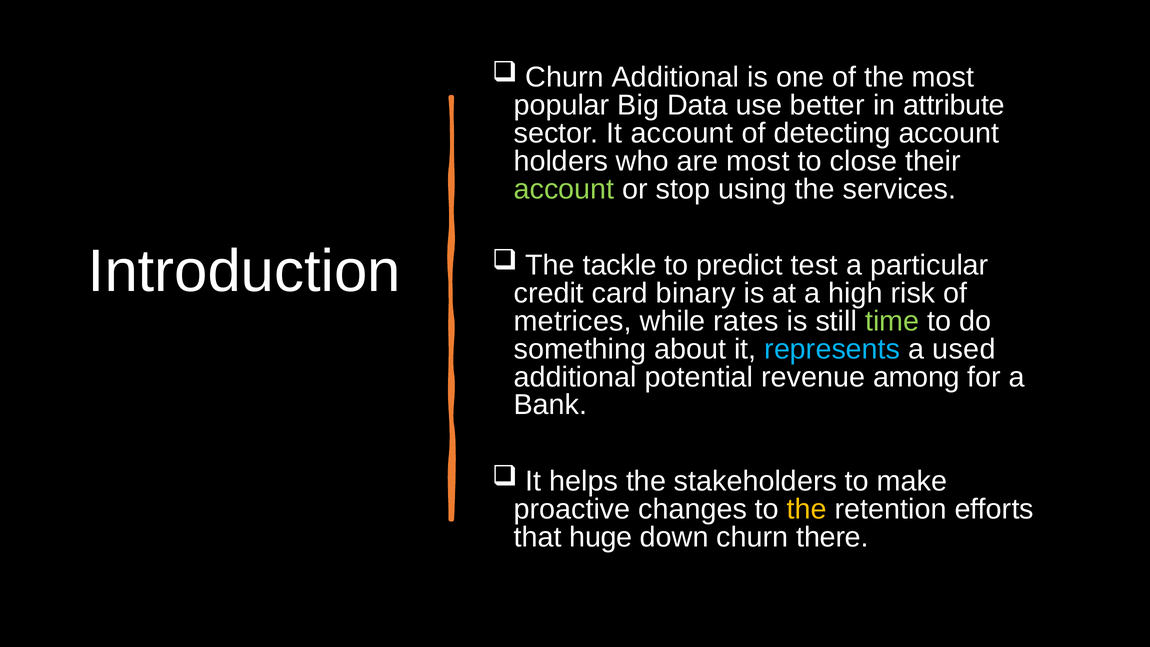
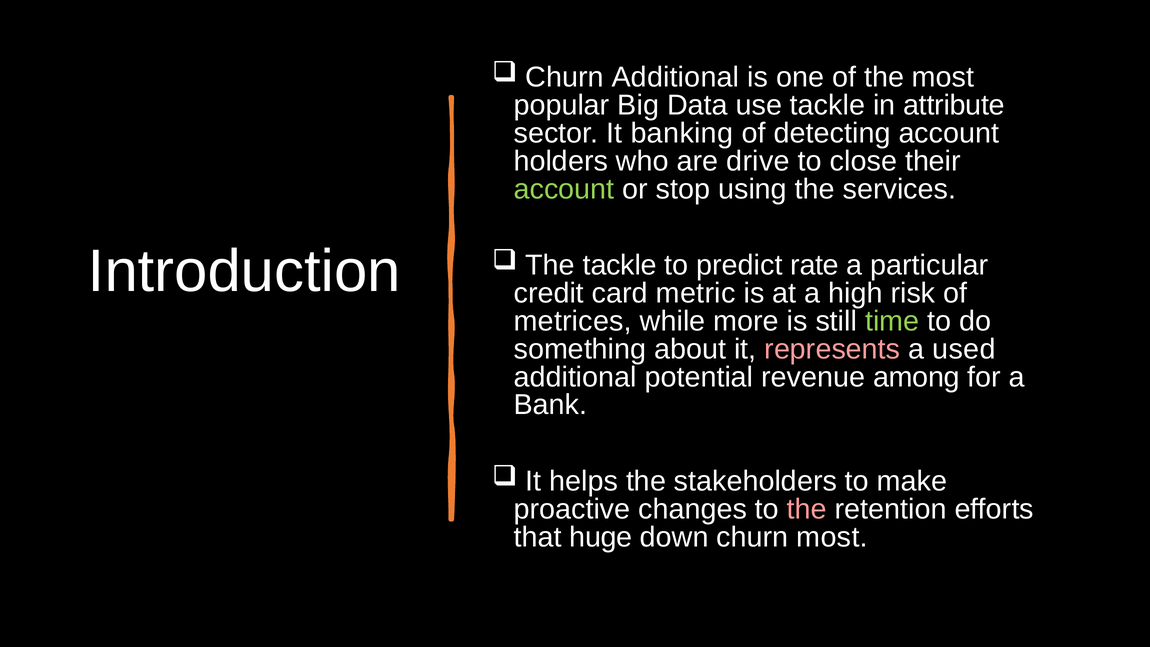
use better: better -> tackle (828, 105)
It account: account -> banking (682, 133)
are most: most -> drive (758, 161)
test: test -> rate (815, 265)
binary: binary -> metric (696, 293)
rates: rates -> more (746, 321)
represents colour: light blue -> pink (832, 349)
the colour: yellow -> pink (807, 509)
churn there: there -> most (832, 537)
